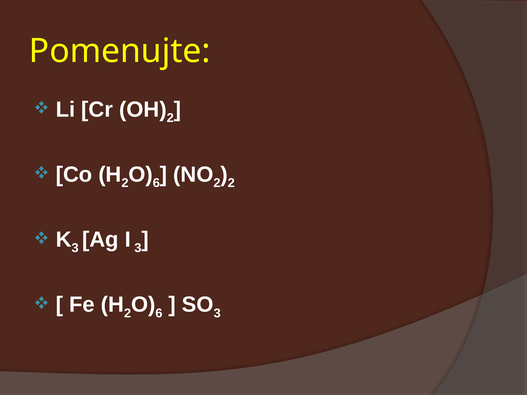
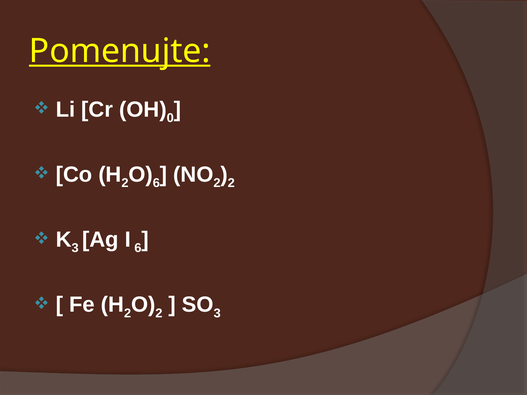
Pomenujte underline: none -> present (120, 51)
2: 2 -> 0 (170, 118)
I 3: 3 -> 6 (138, 248)
6: 6 -> 2 (159, 313)
